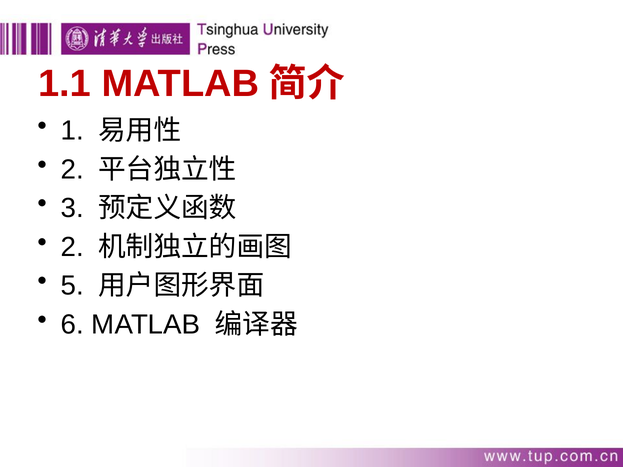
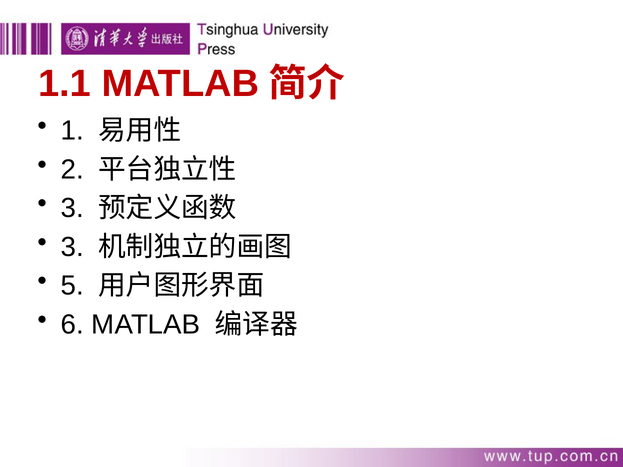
2: 2 -> 3 (72, 247)
